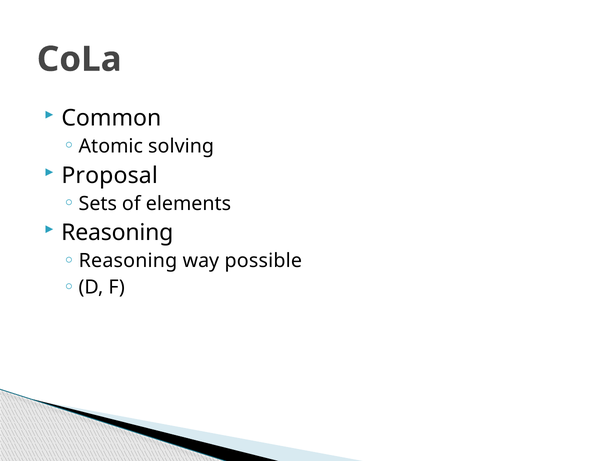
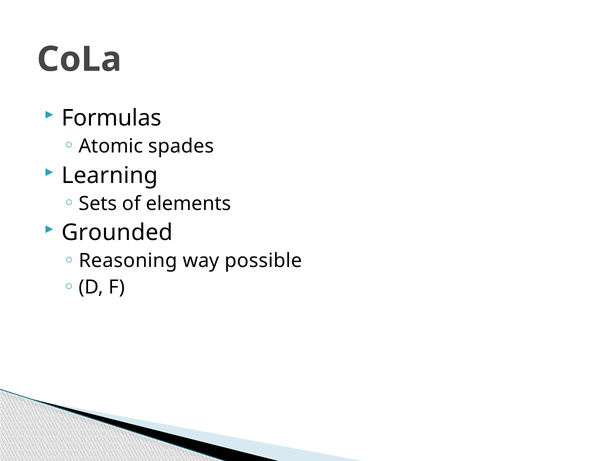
Common: Common -> Formulas (111, 118)
solving: solving -> spades (181, 146)
Proposal: Proposal -> Learning (110, 176)
Reasoning: Reasoning -> Grounded (117, 233)
